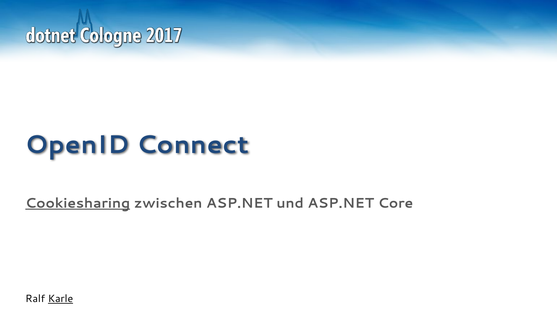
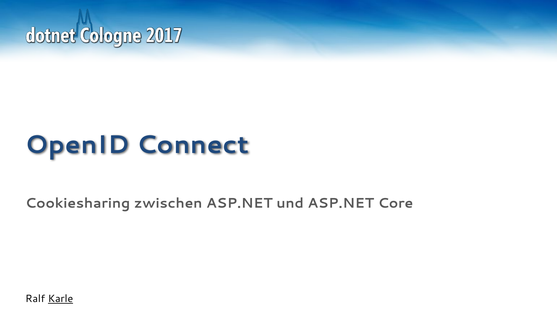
Cookiesharing underline: present -> none (78, 203)
